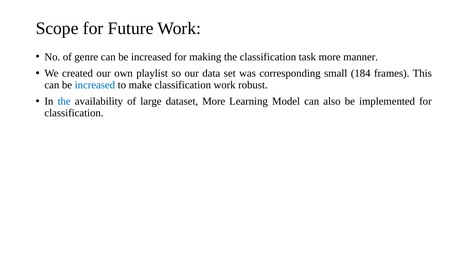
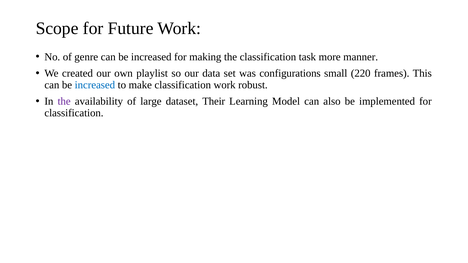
corresponding: corresponding -> configurations (290, 73)
184: 184 -> 220 (361, 73)
the colour: blue -> purple (64, 101)
dataset More: More -> Their (214, 101)
